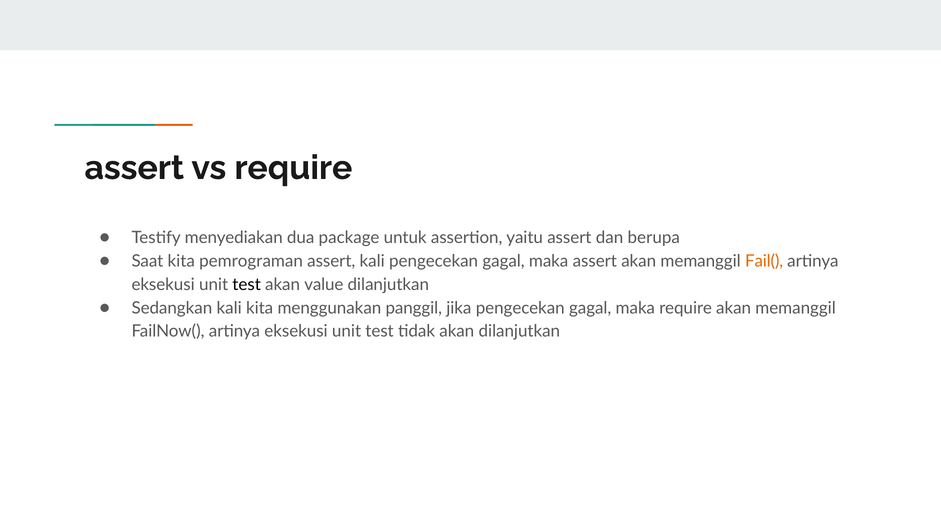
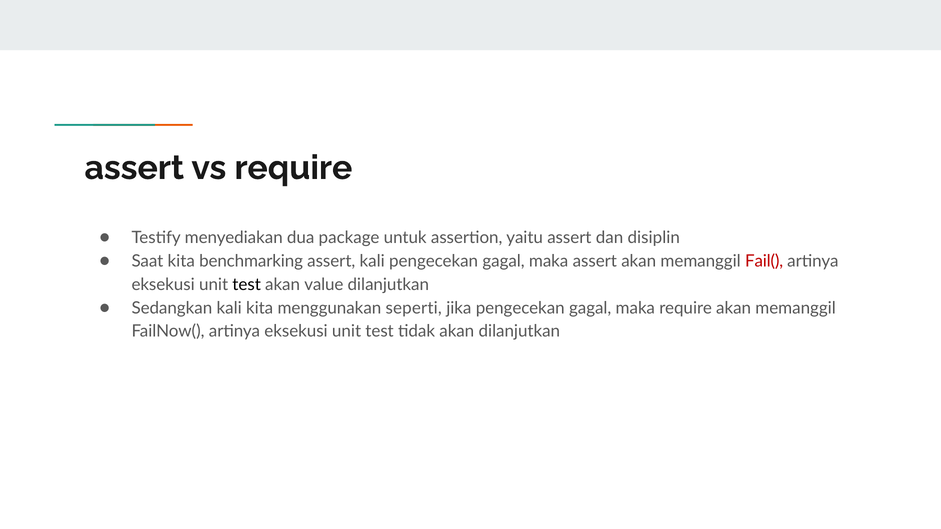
berupa: berupa -> disiplin (654, 238)
pemrograman: pemrograman -> benchmarking (251, 261)
Fail( colour: orange -> red (764, 261)
panggil: panggil -> seperti (414, 308)
